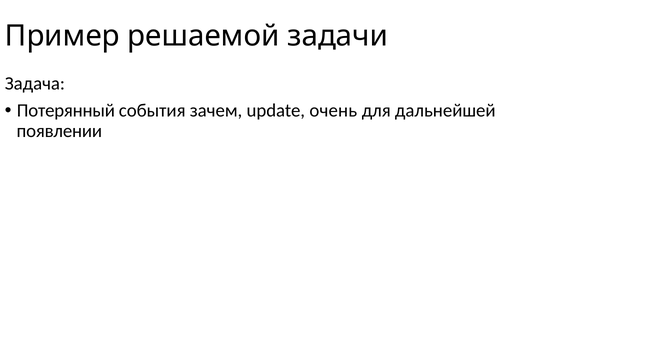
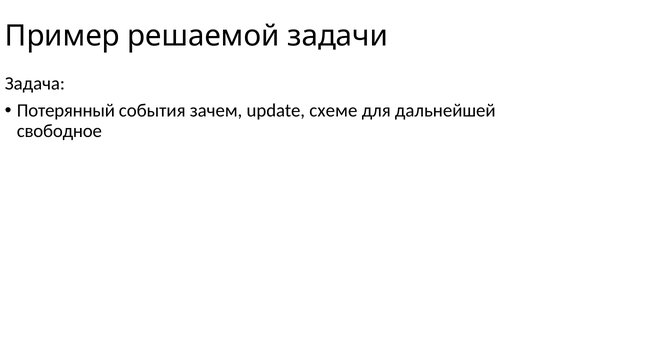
очень: очень -> схеме (333, 111)
появлении: появлении -> свободное (59, 131)
